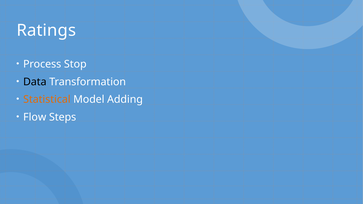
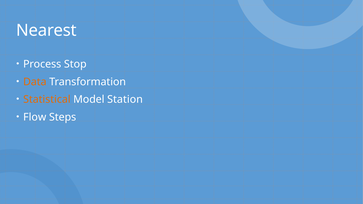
Ratings: Ratings -> Nearest (46, 30)
Data colour: black -> orange (35, 82)
Adding: Adding -> Station (125, 100)
